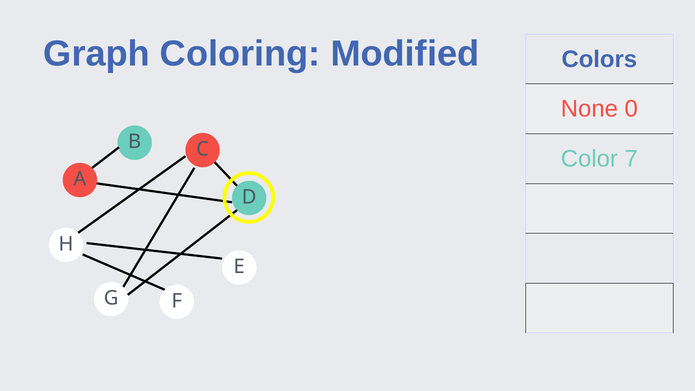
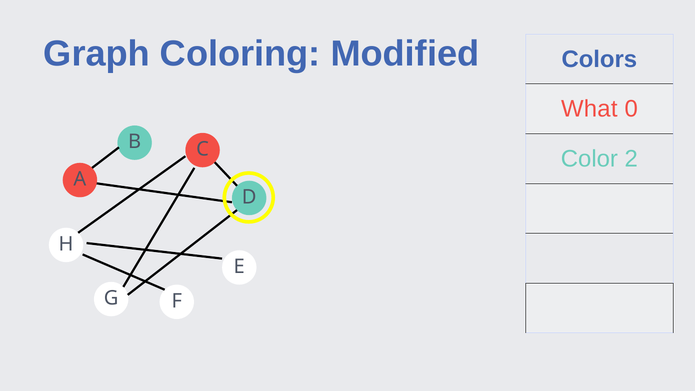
None: None -> What (589, 109)
7: 7 -> 2 (631, 159)
